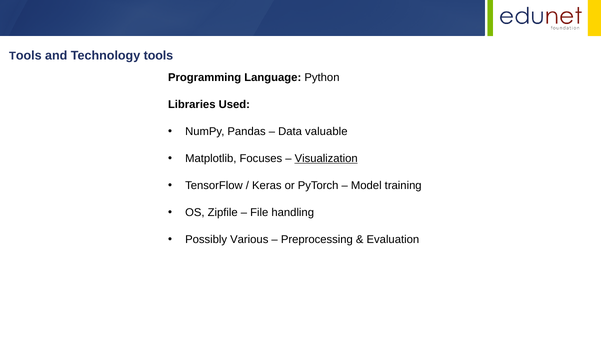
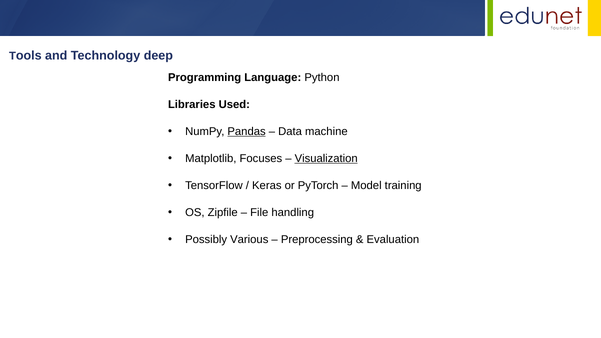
Technology tools: tools -> deep (158, 55)
Pandas underline: none -> present (247, 131)
valuable: valuable -> machine (326, 131)
